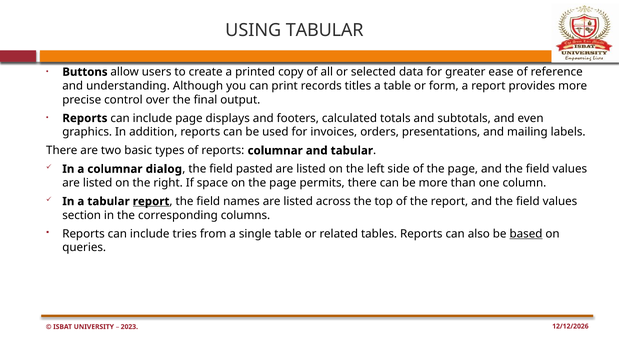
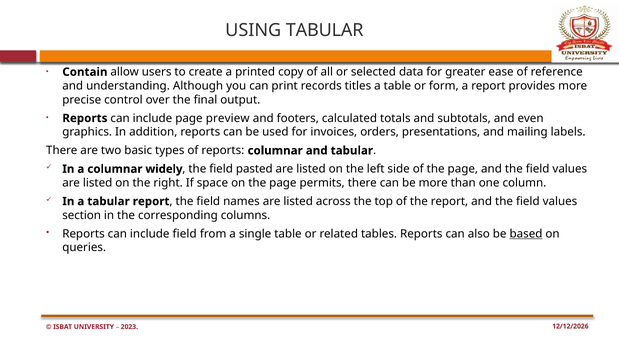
Buttons: Buttons -> Contain (85, 72)
displays: displays -> preview (228, 118)
dialog: dialog -> widely (164, 169)
report underline: present -> none (151, 202)
include tries: tries -> field (185, 234)
